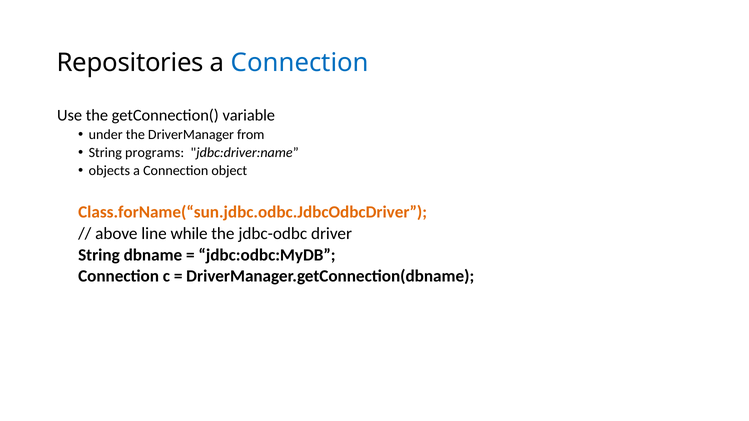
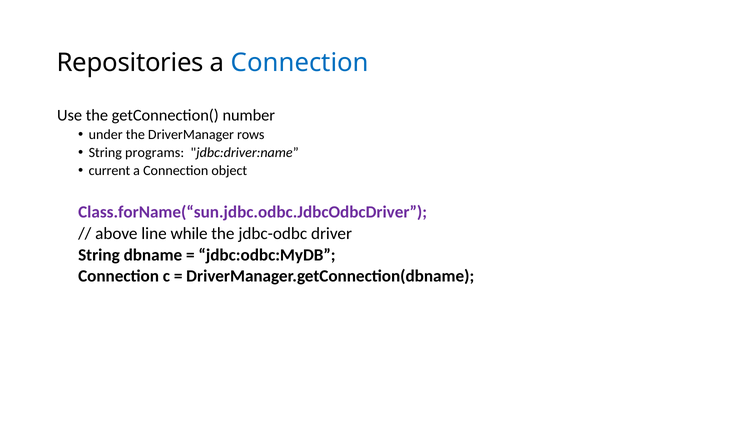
variable: variable -> number (249, 115)
from: from -> rows (251, 135)
objects: objects -> current (109, 171)
Class.forName(“sun.jdbc.odbc.JdbcOdbcDriver colour: orange -> purple (253, 212)
